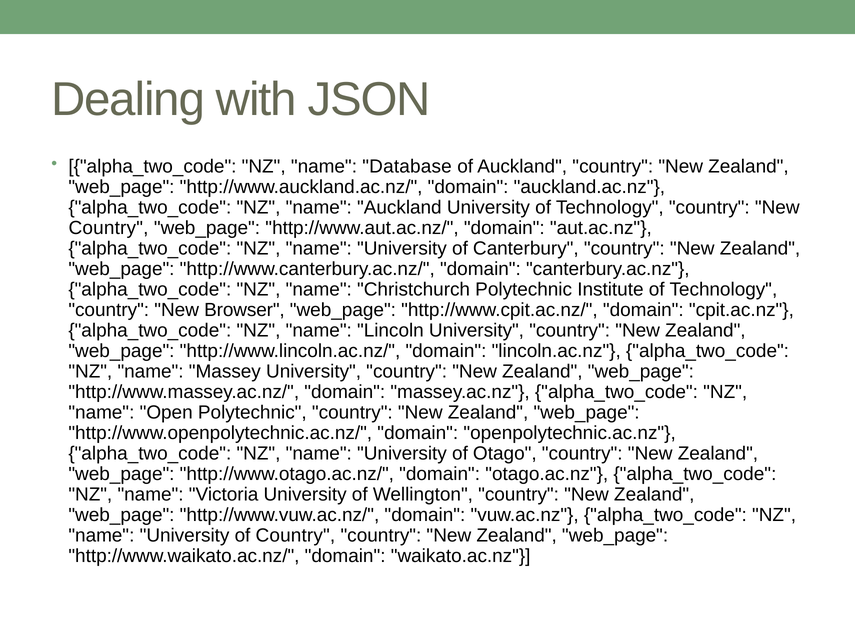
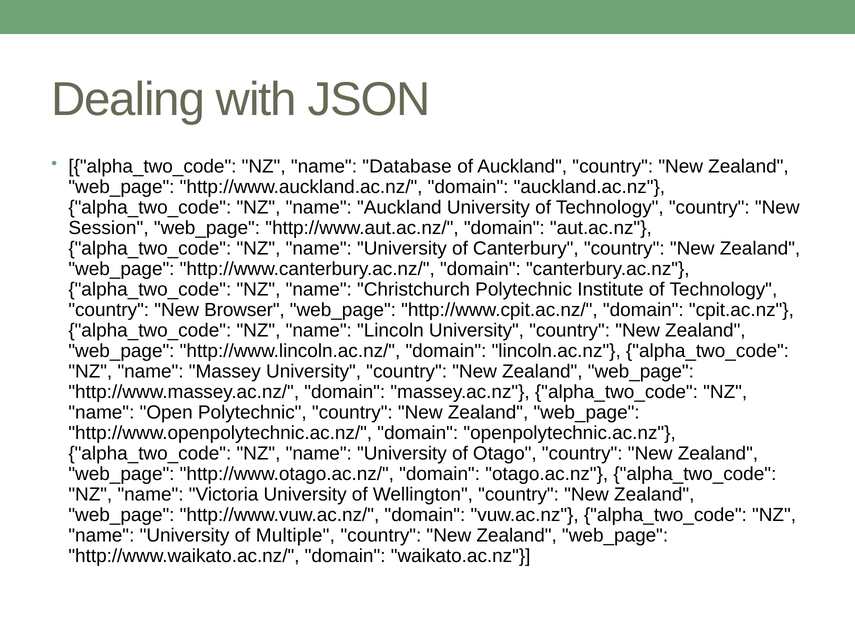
Country: Country -> Session (109, 228)
of Country: Country -> Multiple (295, 536)
